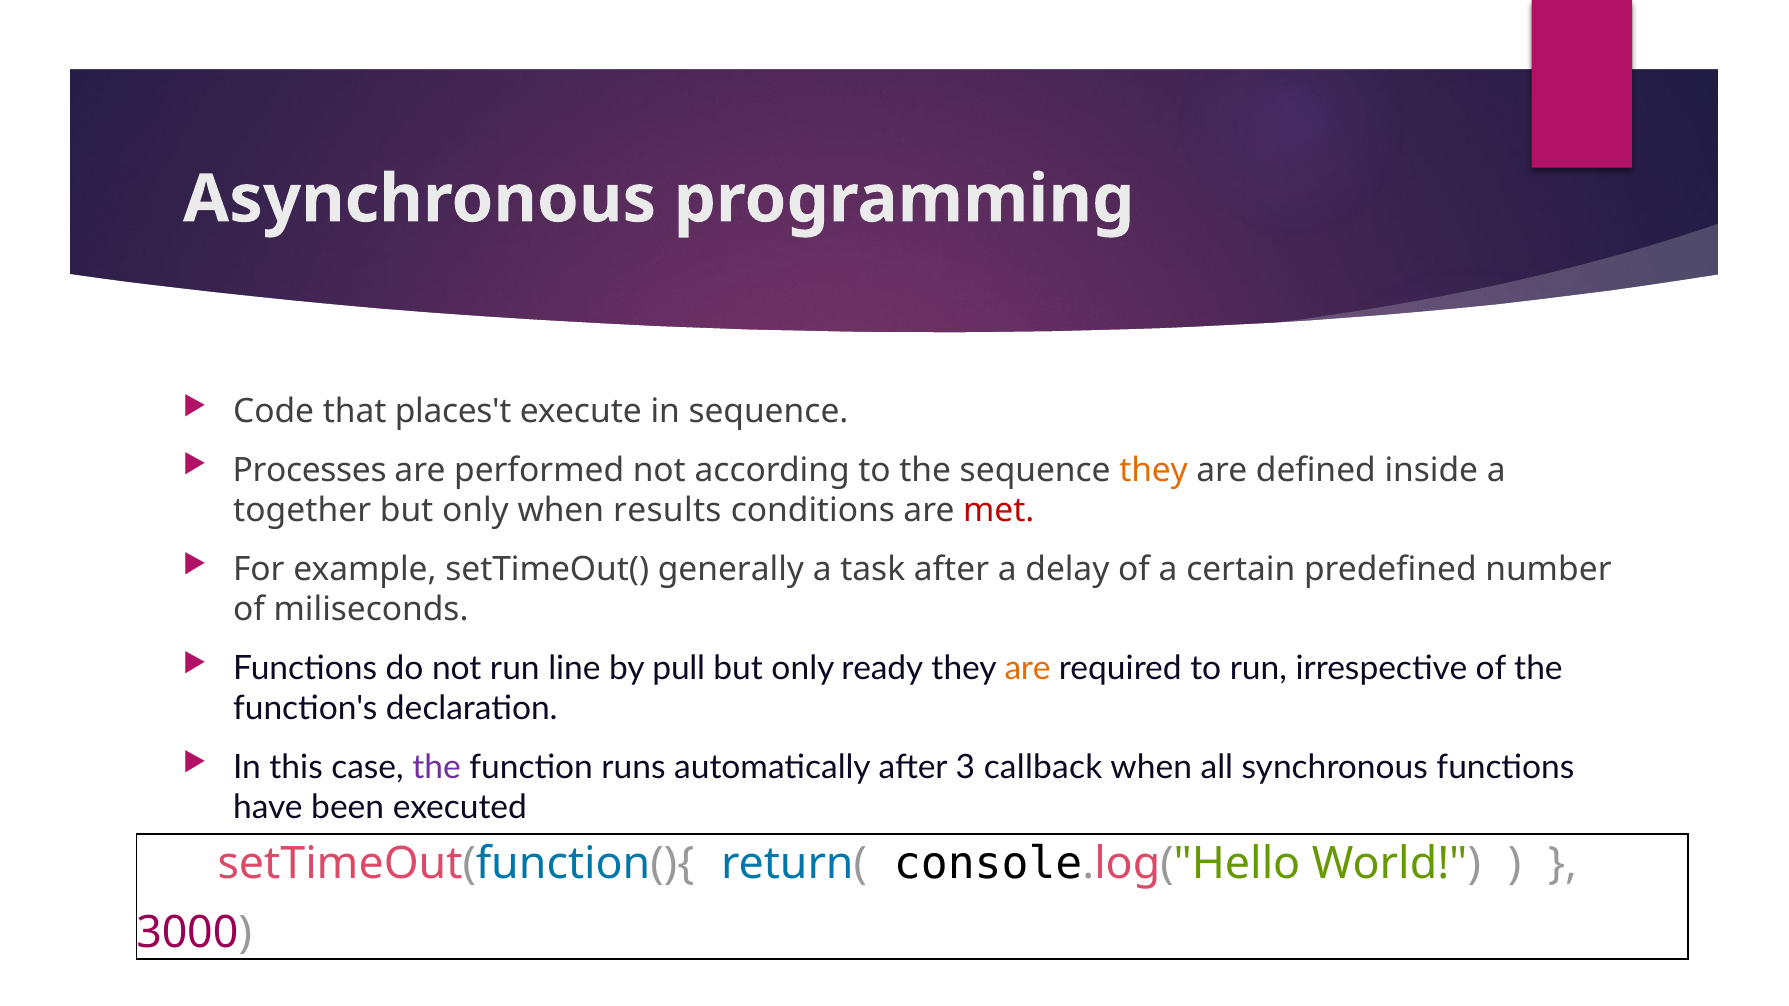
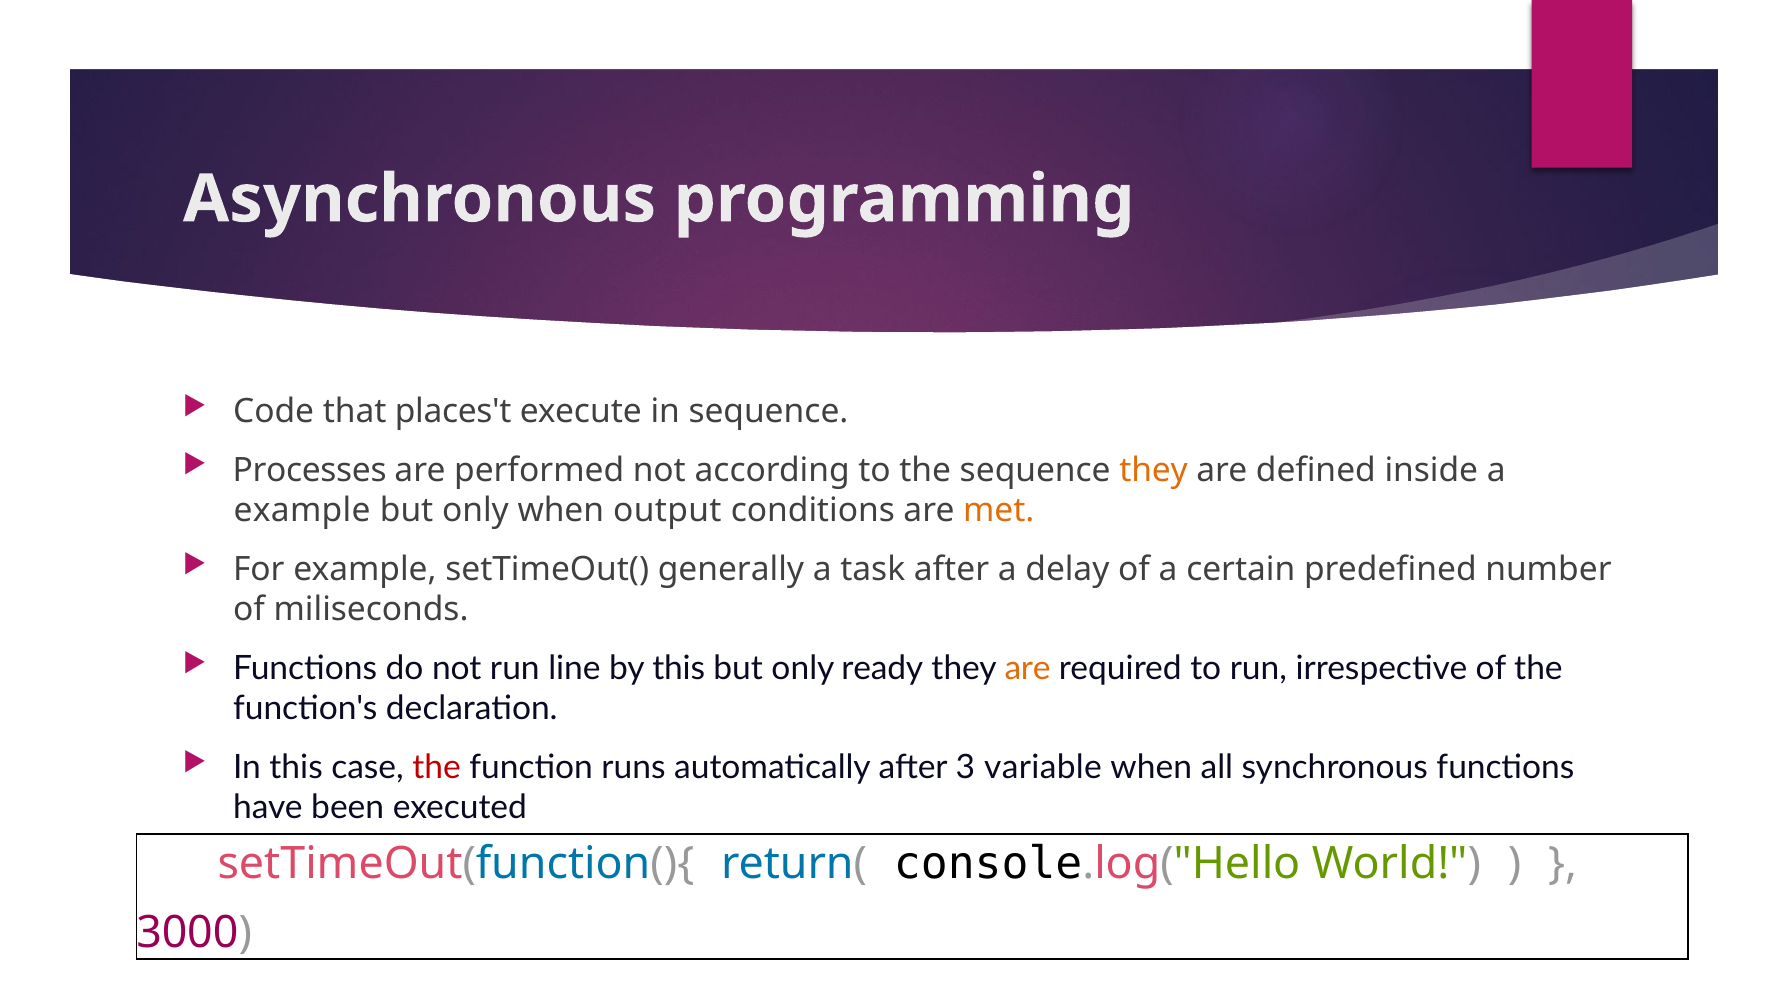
together: together -> example (302, 510)
results: results -> output (667, 510)
met colour: red -> orange (999, 510)
by pull: pull -> this (679, 668)
the colour: purple -> red (437, 768)
callback: callback -> variable (1043, 768)
